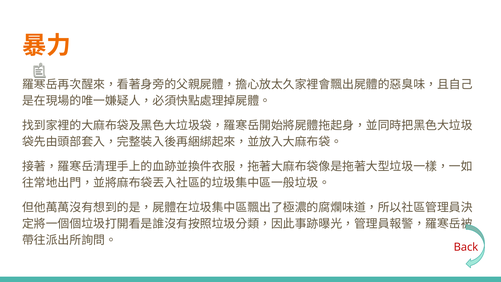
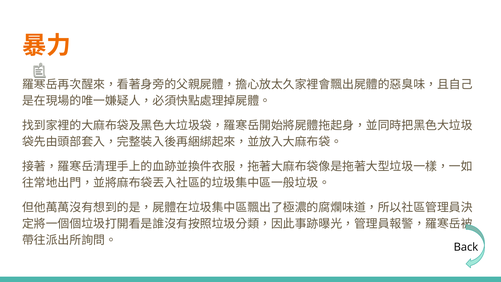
Back colour: red -> black (466, 247)
